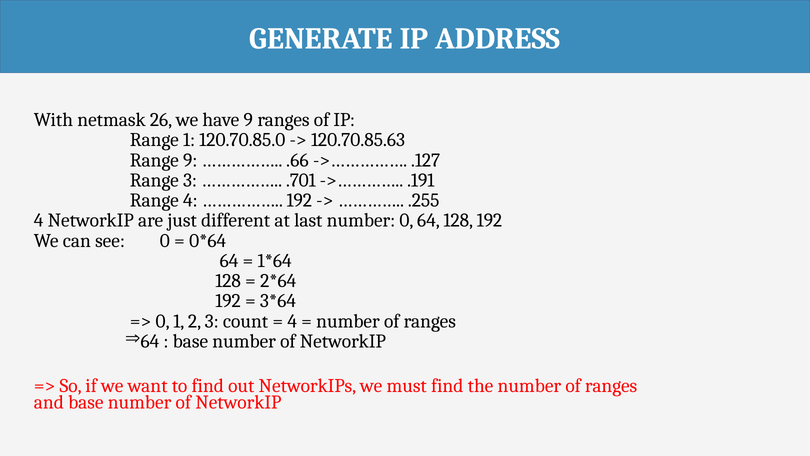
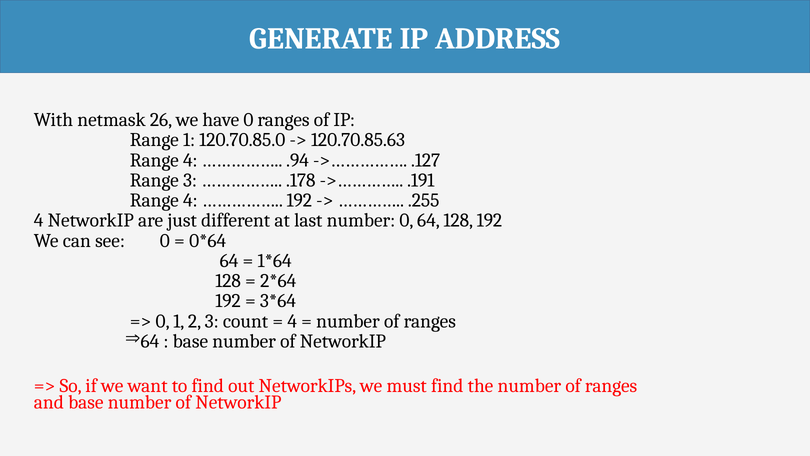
have 9: 9 -> 0 (248, 120)
9: 9 -> 4 (190, 160)
.66: .66 -> .94 (297, 160)
.701: .701 -> .178 (301, 180)
